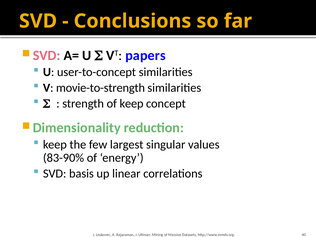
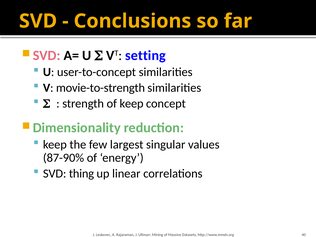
papers: papers -> setting (146, 55)
83-90%: 83-90% -> 87-90% (64, 158)
basis: basis -> thing (81, 173)
